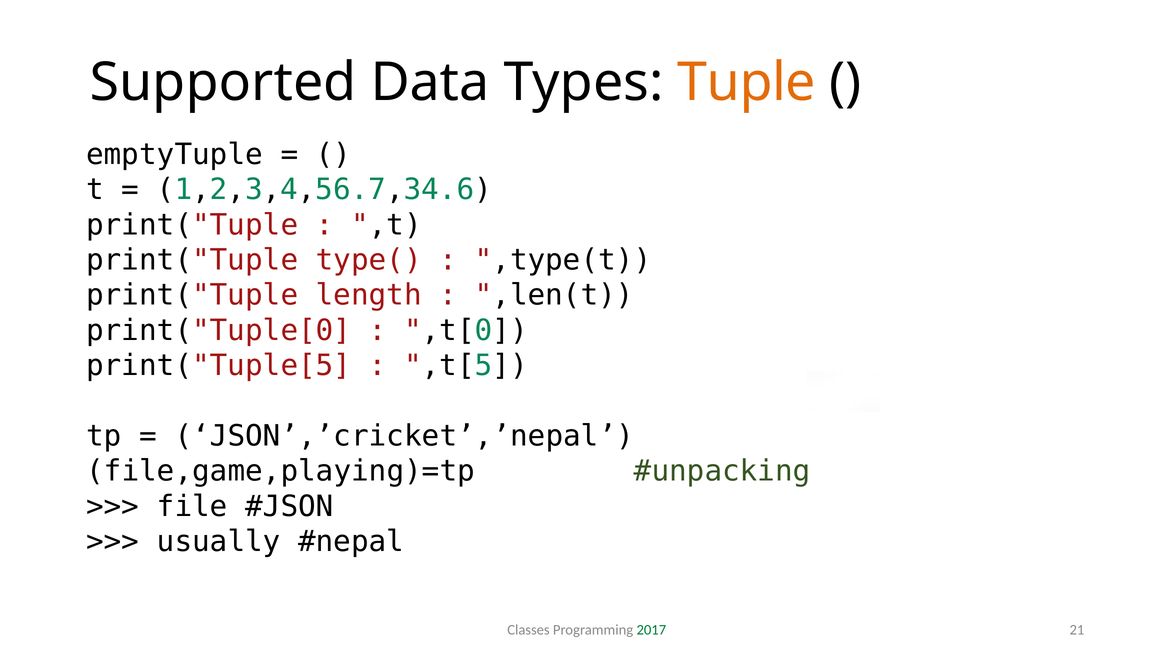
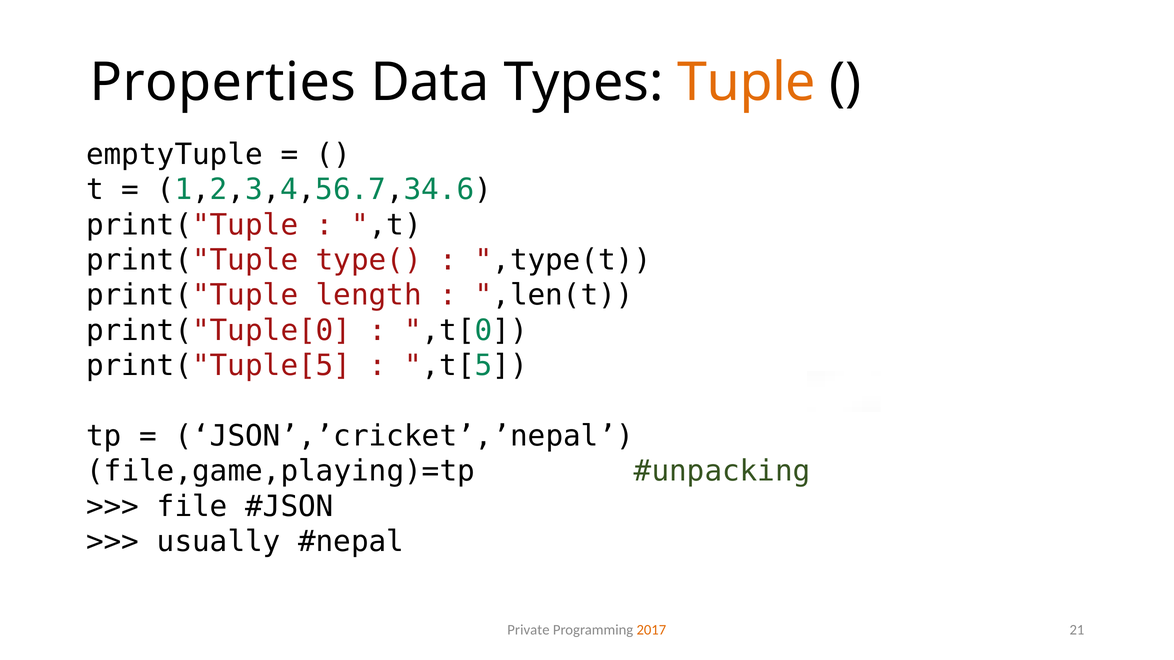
Supported: Supported -> Properties (223, 83)
Classes: Classes -> Private (528, 631)
2017 colour: green -> orange (651, 631)
